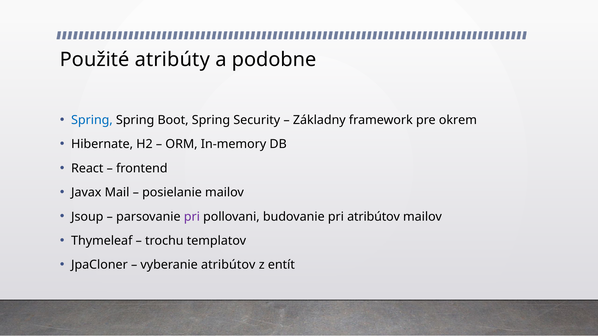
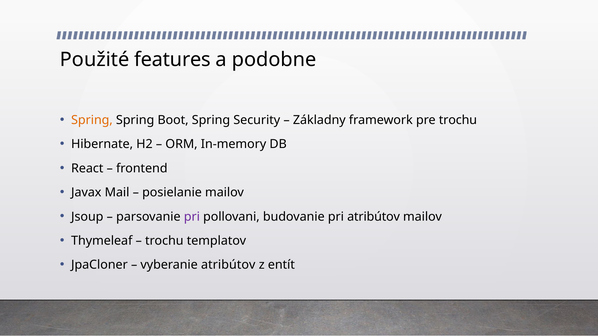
atribúty: atribúty -> features (173, 60)
Spring colour: blue -> orange (92, 120)
pre okrem: okrem -> trochu (458, 120)
